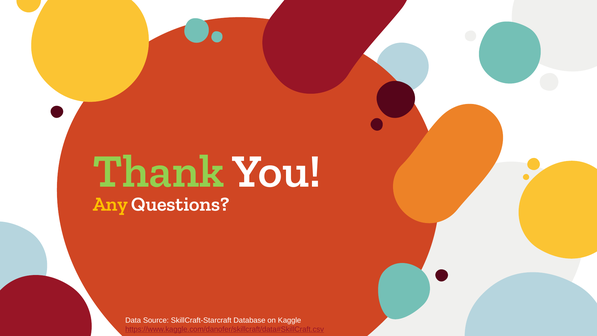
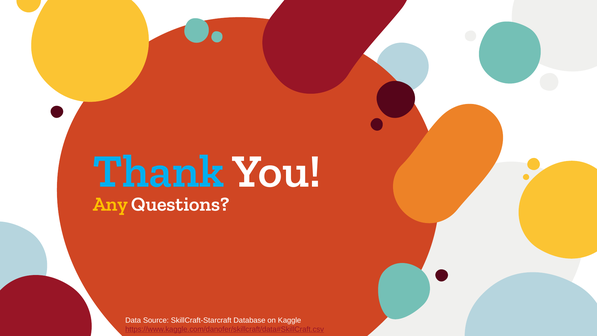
Thank colour: light green -> light blue (159, 171)
